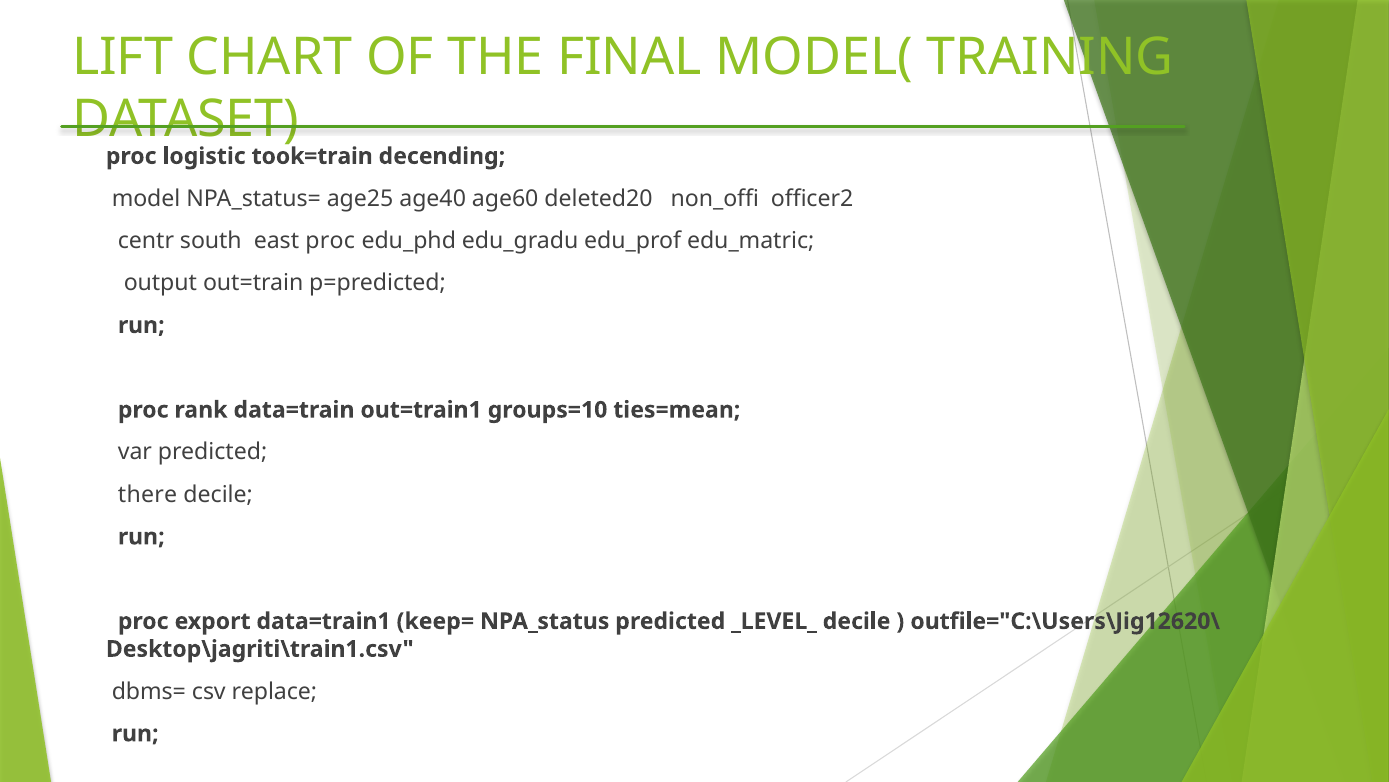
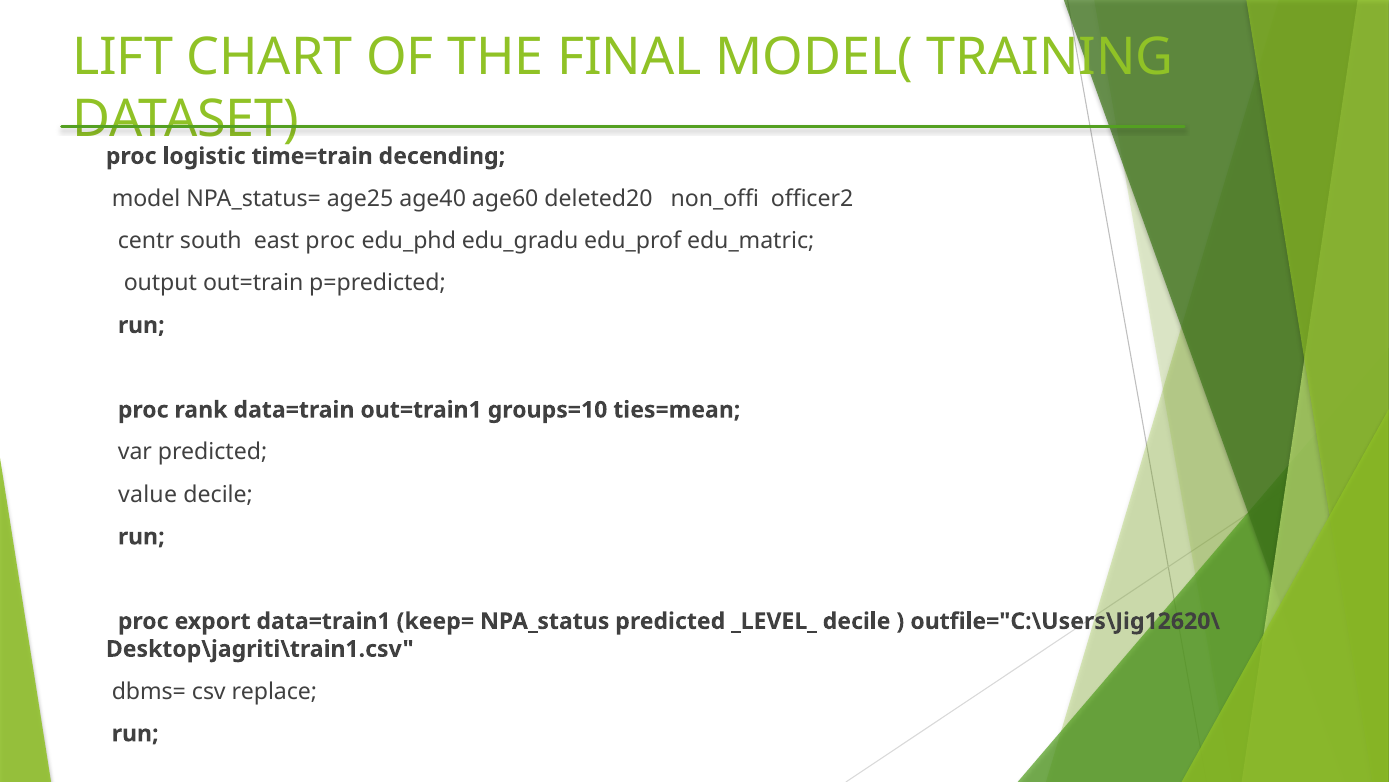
took=train: took=train -> time=train (312, 156)
there: there -> value (148, 494)
